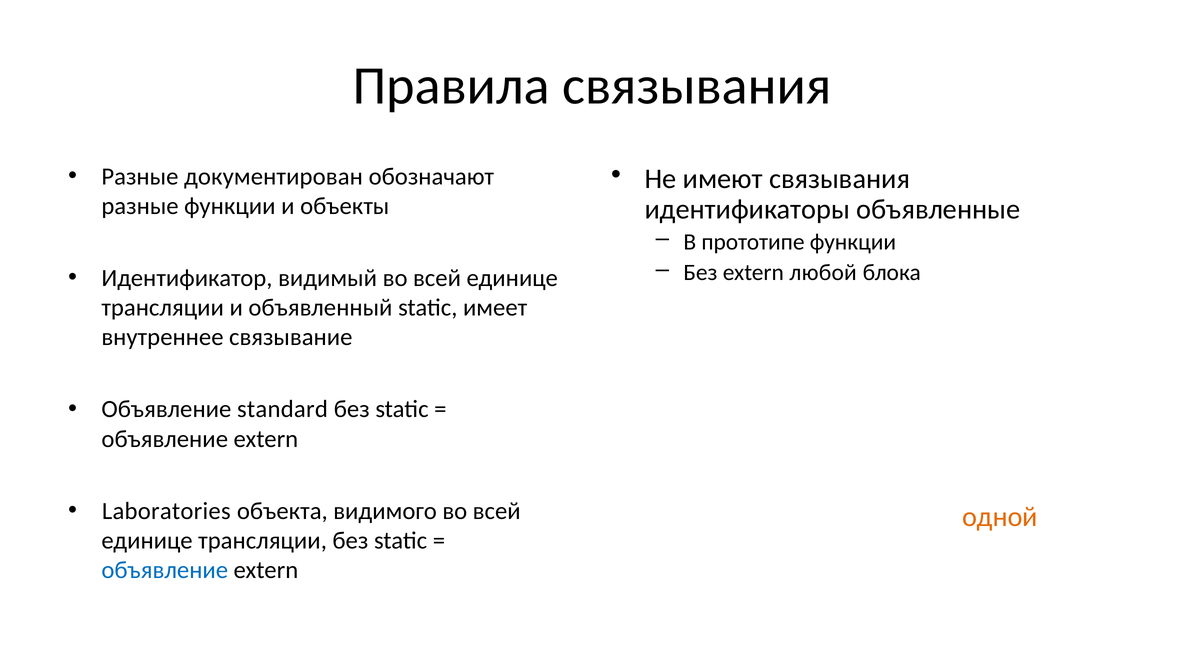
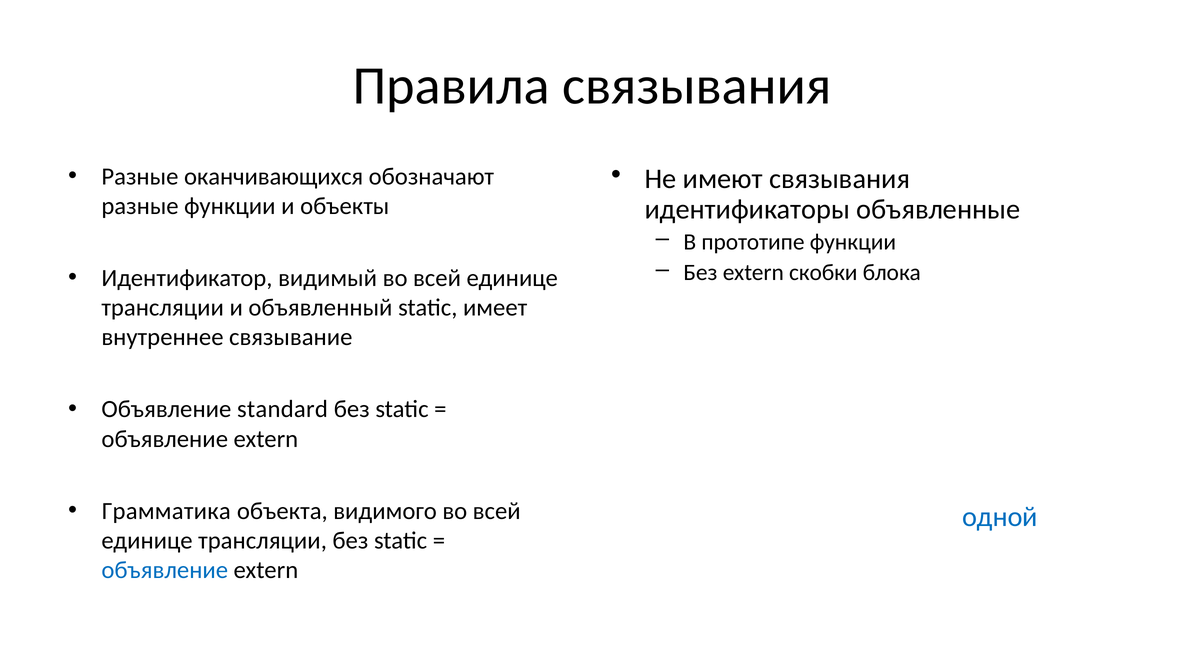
документирован: документирован -> оканчивающихся (274, 177)
любой: любой -> скобки (823, 273)
Laboratories: Laboratories -> Грамматика (166, 511)
одной colour: orange -> blue (1000, 517)
